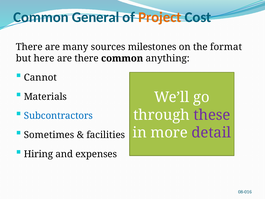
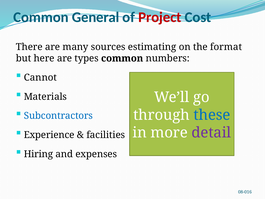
Project colour: orange -> red (160, 17)
milestones: milestones -> estimating (152, 47)
are there: there -> types (87, 58)
anything: anything -> numbers (168, 58)
these colour: purple -> blue (212, 115)
Sometimes: Sometimes -> Experience (49, 135)
